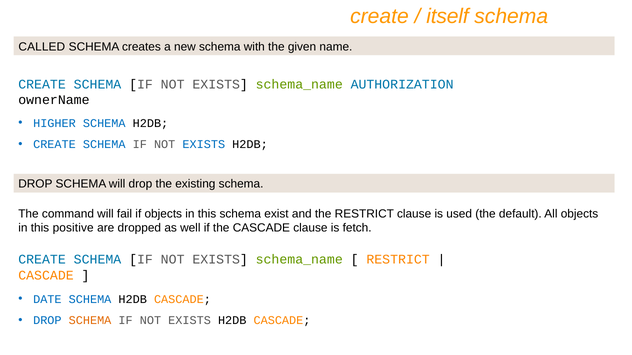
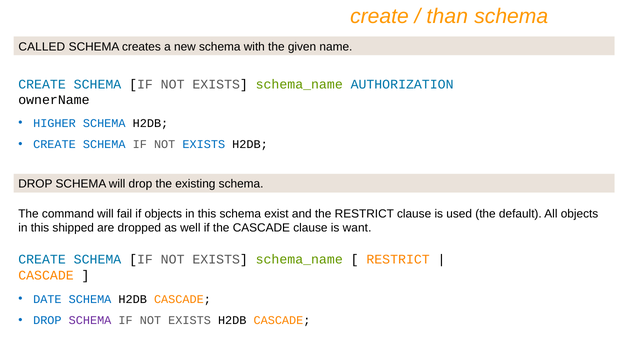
itself: itself -> than (447, 16)
positive: positive -> shipped (73, 228)
fetch: fetch -> want (357, 228)
SCHEMA colour: orange -> purple (90, 321)
